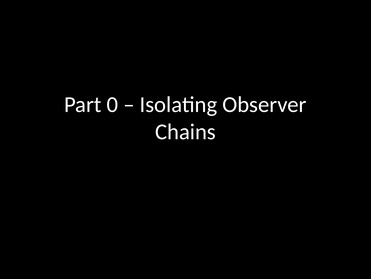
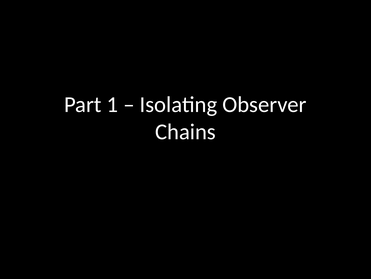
0: 0 -> 1 (112, 104)
